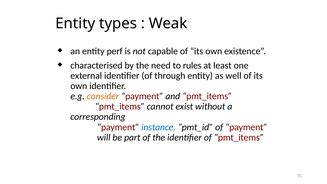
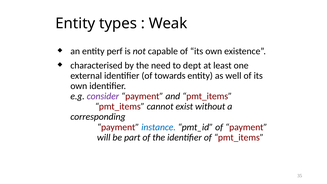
rules: rules -> dept (192, 65)
through: through -> towards (170, 76)
consider colour: orange -> purple (103, 96)
